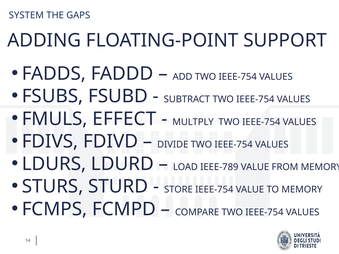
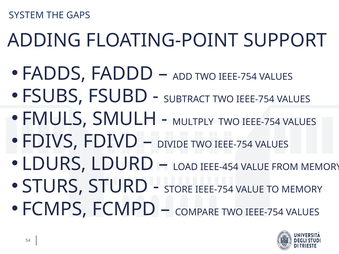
EFFECT: EFFECT -> SMULH (125, 119)
IEEE-789: IEEE-789 -> IEEE-454 (219, 167)
